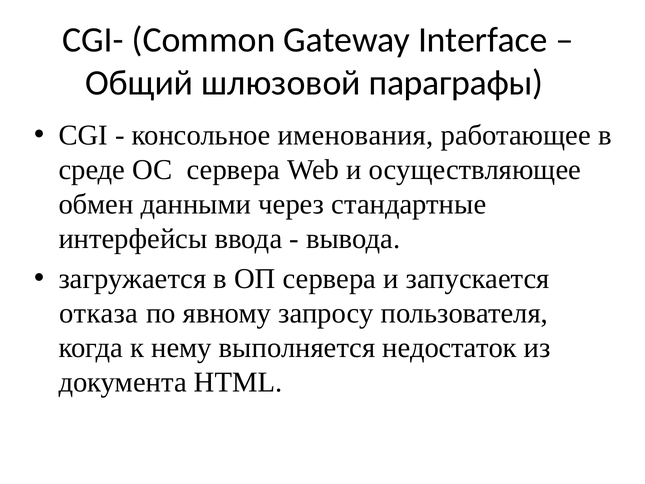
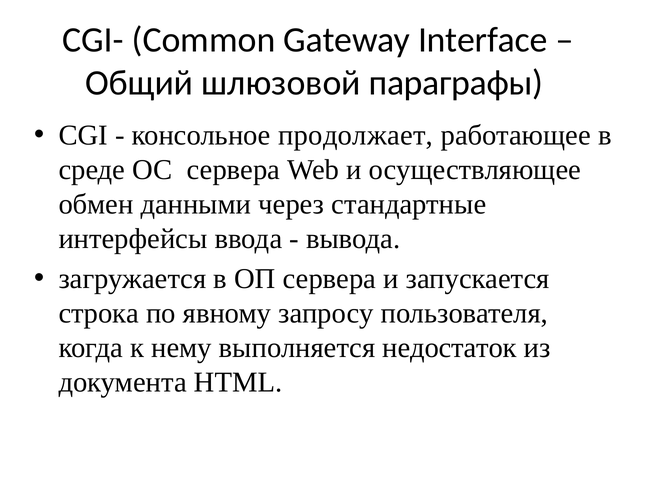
именования: именования -> продолжает (356, 135)
отказа: отказа -> строка (99, 313)
